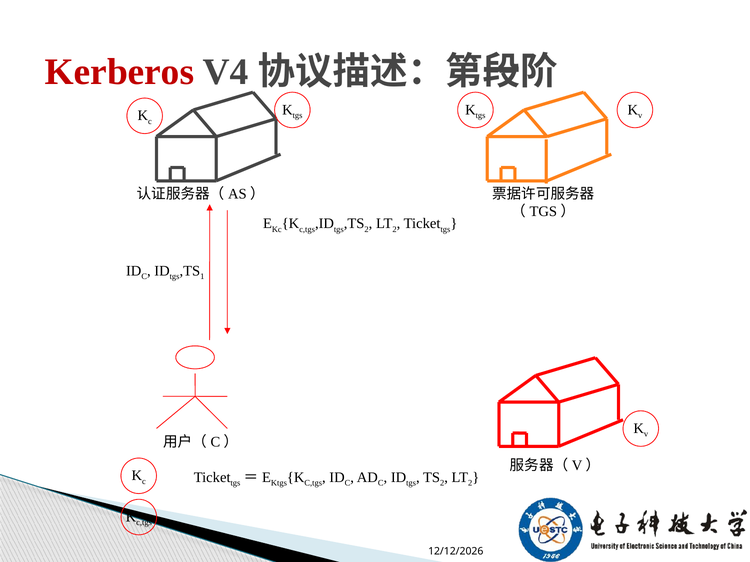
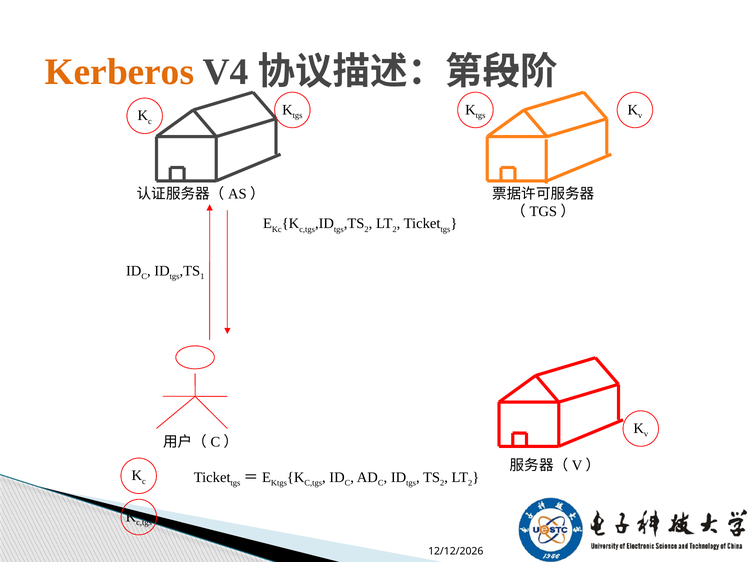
Kerberos colour: red -> orange (119, 72)
